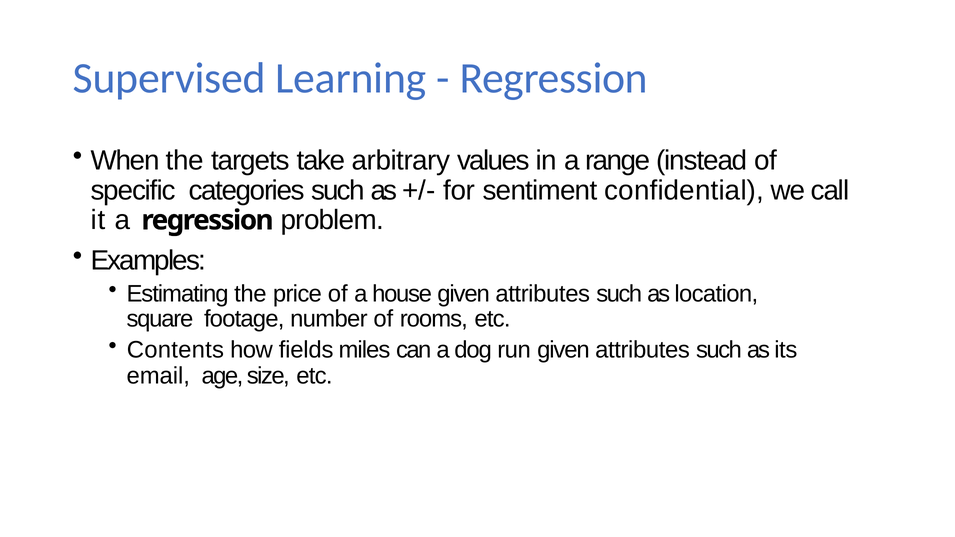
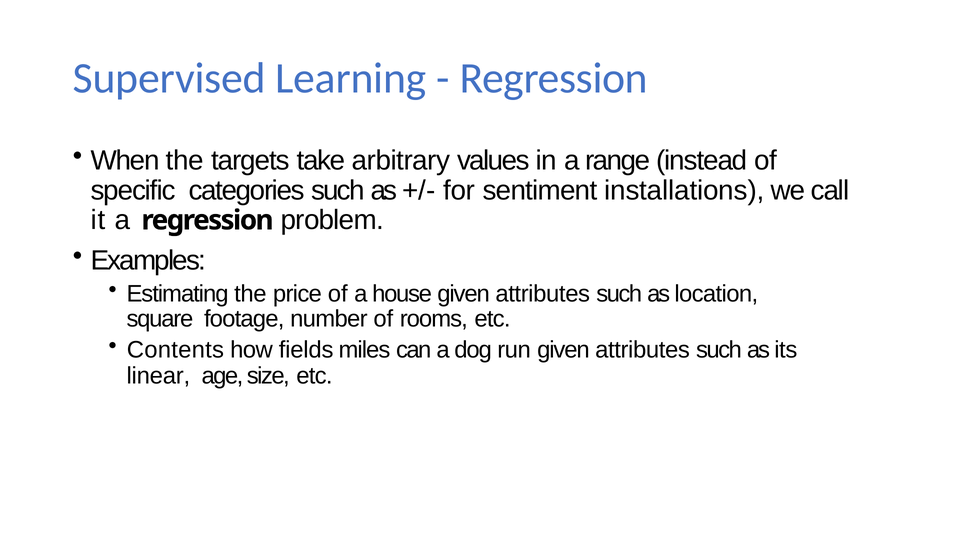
confidential: confidential -> installations (684, 190)
email: email -> linear (158, 376)
